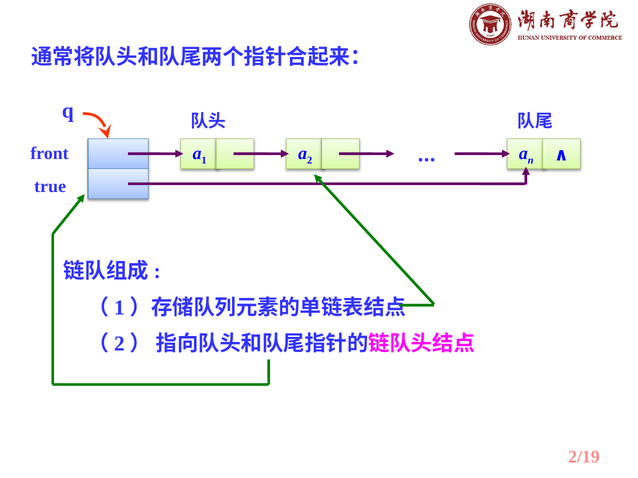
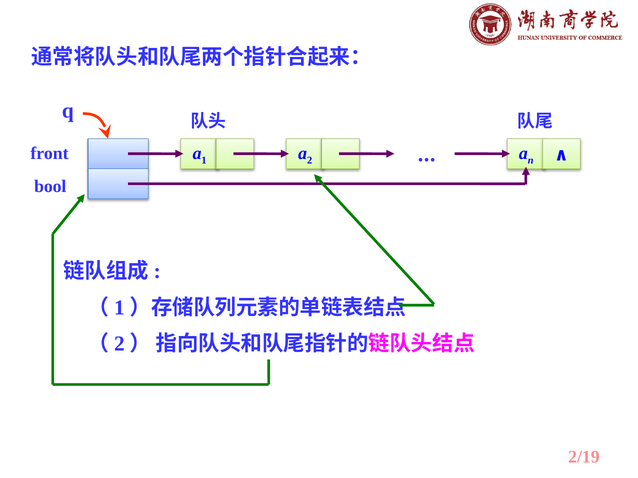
true: true -> bool (50, 186)
